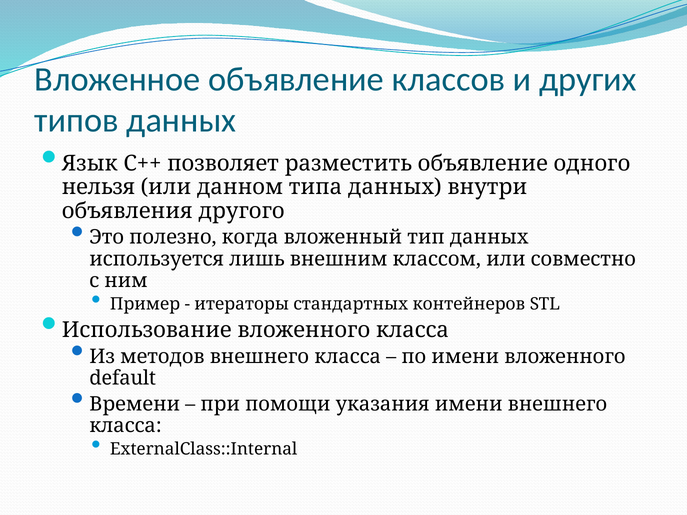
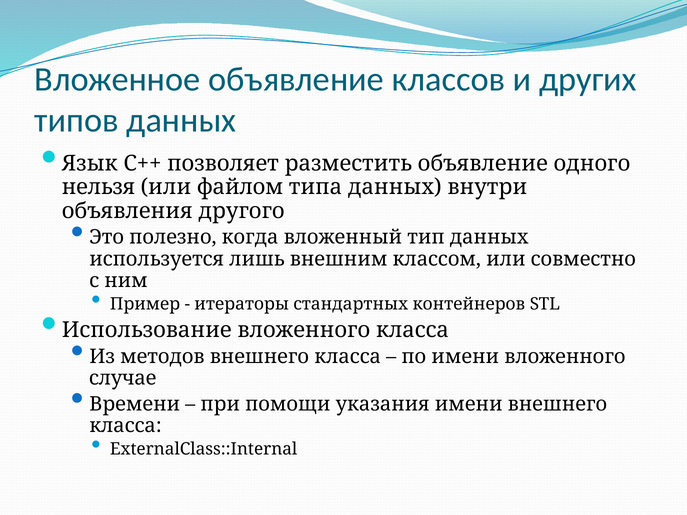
данном: данном -> файлом (240, 187)
default: default -> случае (123, 378)
